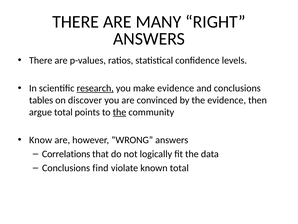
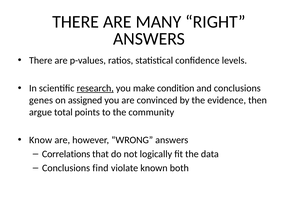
make evidence: evidence -> condition (176, 88)
tables: tables -> genes (41, 100)
discover: discover -> assigned (85, 100)
the underline: present -> none (120, 112)
known total: total -> both (179, 168)
